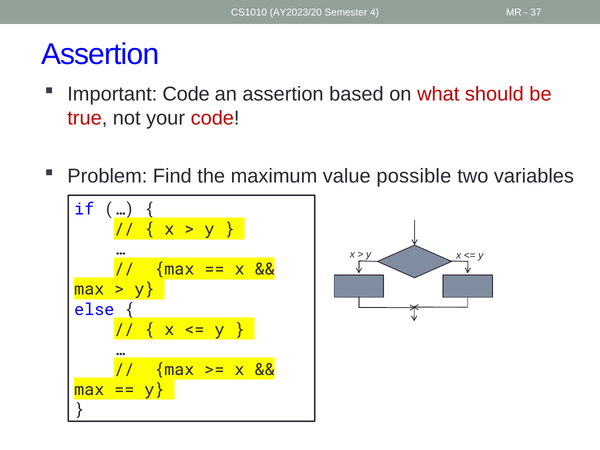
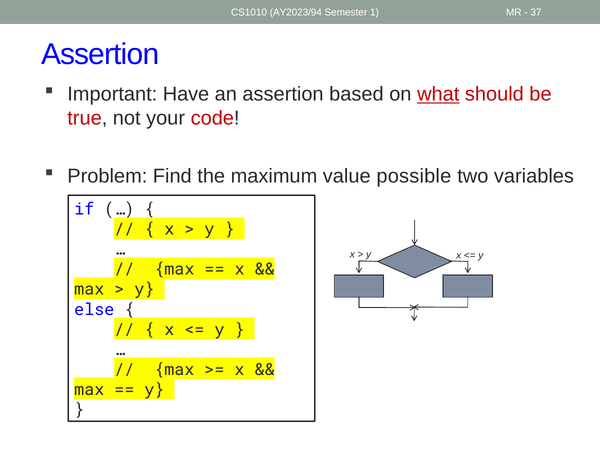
AY2023/20: AY2023/20 -> AY2023/94 (296, 13)
4: 4 -> 1 (374, 13)
Important Code: Code -> Have (186, 94)
what underline: none -> present (438, 94)
